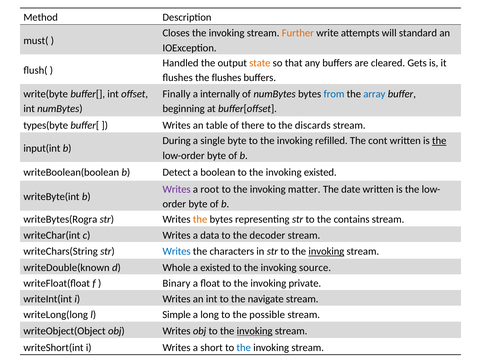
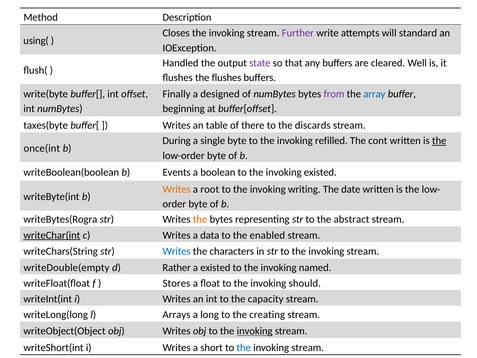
Further colour: orange -> purple (298, 33)
must(: must( -> using( (36, 40)
state colour: orange -> purple (260, 63)
Gets: Gets -> Well (417, 63)
internally: internally -> designed (220, 94)
from colour: blue -> purple (334, 94)
types(byte: types(byte -> taxes(byte (46, 125)
input(int: input(int -> once(int (42, 148)
Detect: Detect -> Events (177, 172)
Writes colour: purple -> orange (177, 189)
matter: matter -> writing (304, 189)
contains: contains -> abstract (352, 219)
writeChar(int underline: none -> present (52, 235)
decoder: decoder -> enabled (267, 235)
invoking underline: present -> none (326, 251)
writeDouble(known: writeDouble(known -> writeDouble(empty (66, 267)
Whole: Whole -> Rather (177, 267)
source: source -> named (315, 267)
Binary: Binary -> Stores (176, 283)
private: private -> should (305, 283)
navigate: navigate -> capacity (266, 299)
Simple: Simple -> Arrays (176, 315)
possible: possible -> creating (267, 315)
